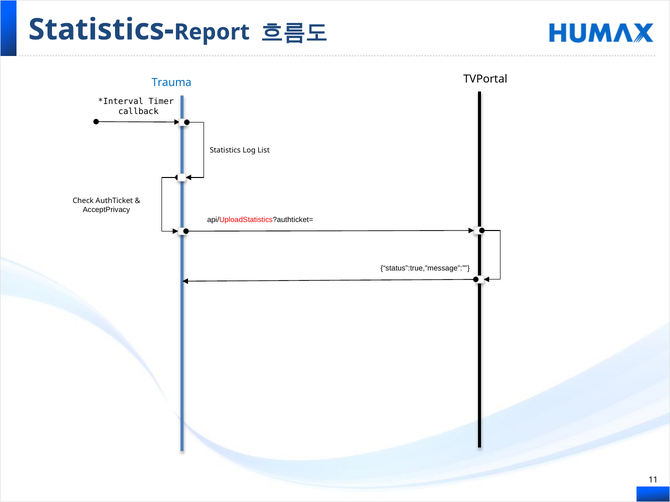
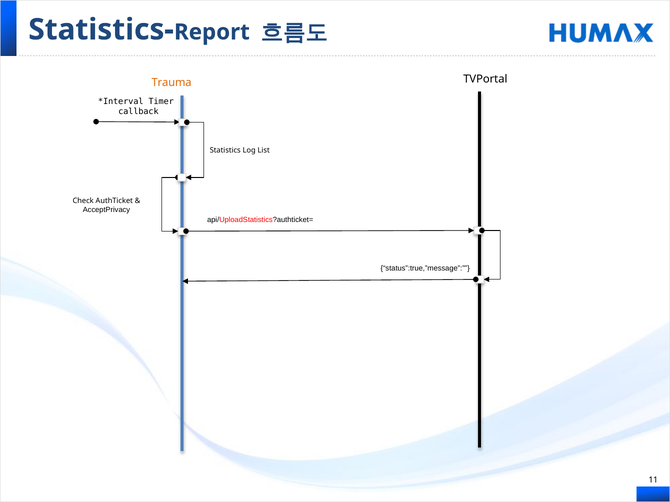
Trauma colour: blue -> orange (172, 83)
